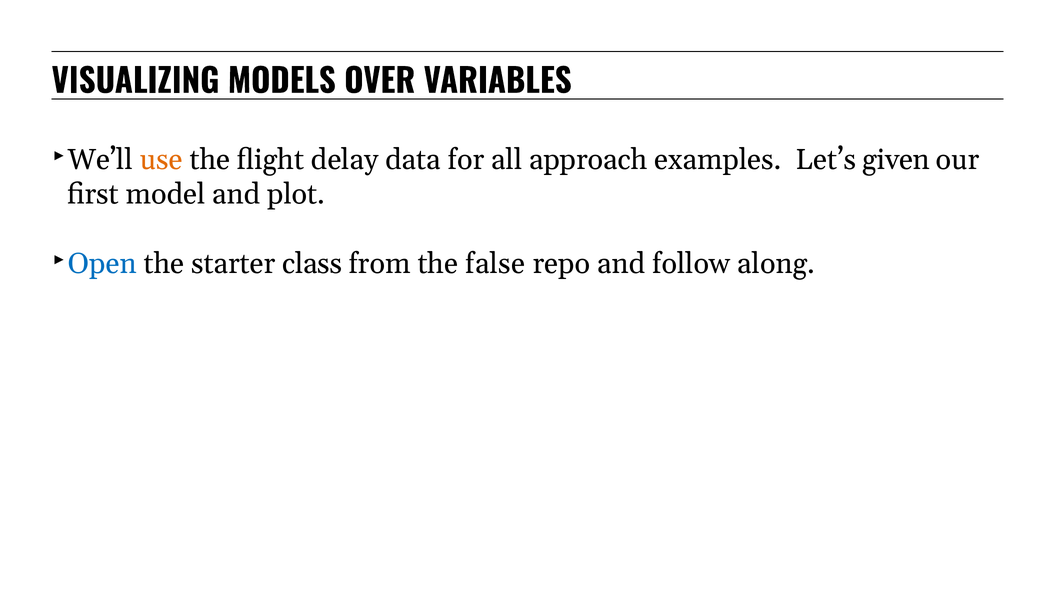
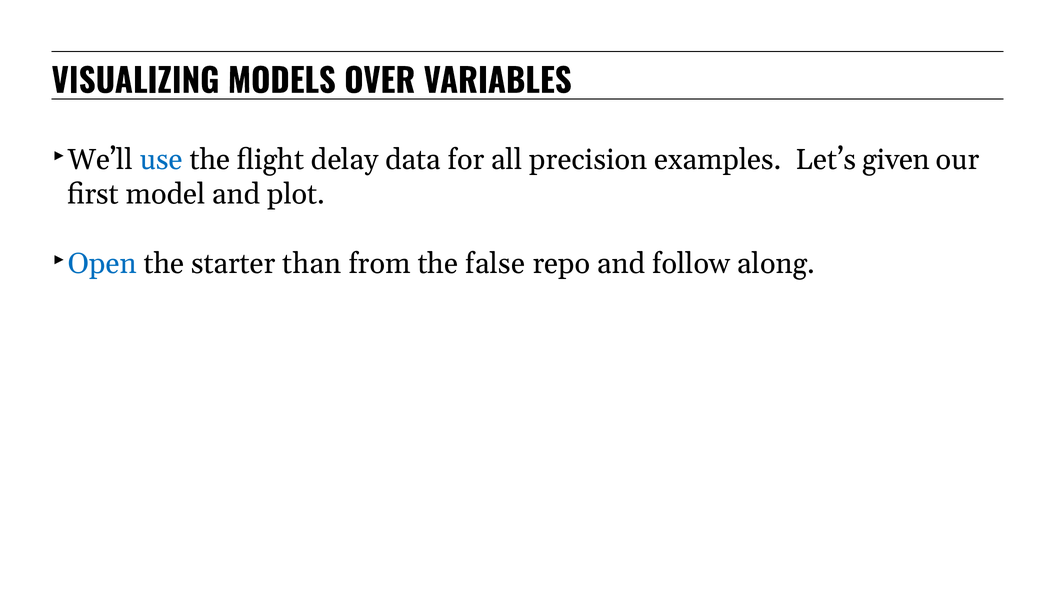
use colour: orange -> blue (161, 160)
approach: approach -> precision (588, 160)
class: class -> than (312, 263)
